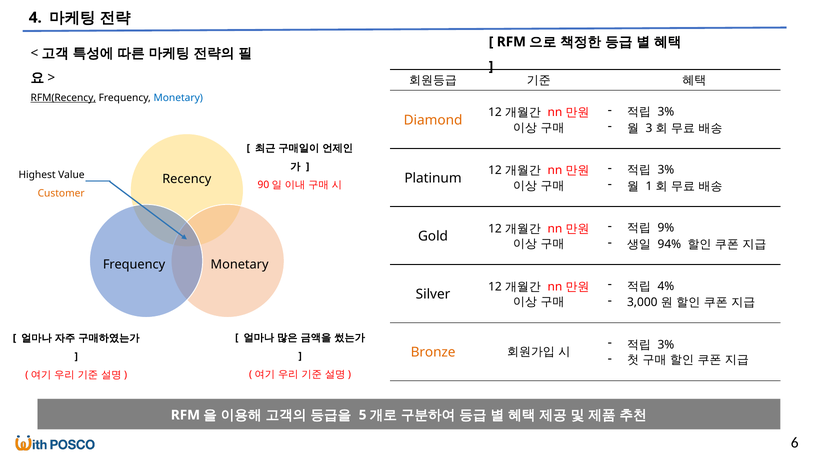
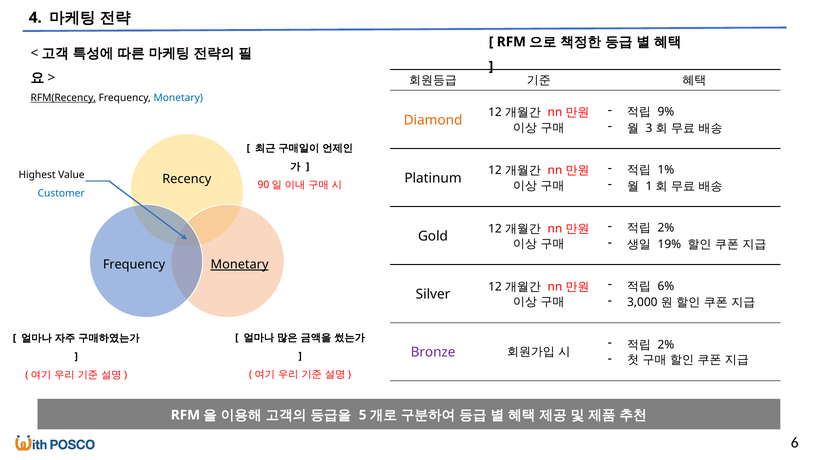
3%: 3% -> 9% (666, 112)
3%: 3% -> 1% (666, 170)
Customer colour: orange -> blue (61, 193)
9%: 9% -> 2% (666, 228)
94%: 94% -> 19% (669, 244)
Monetary underline: none -> present (240, 265)
4%: 4% -> 6% (666, 286)
3%: 3% -> 2% (666, 345)
Bronze colour: orange -> purple (433, 353)
